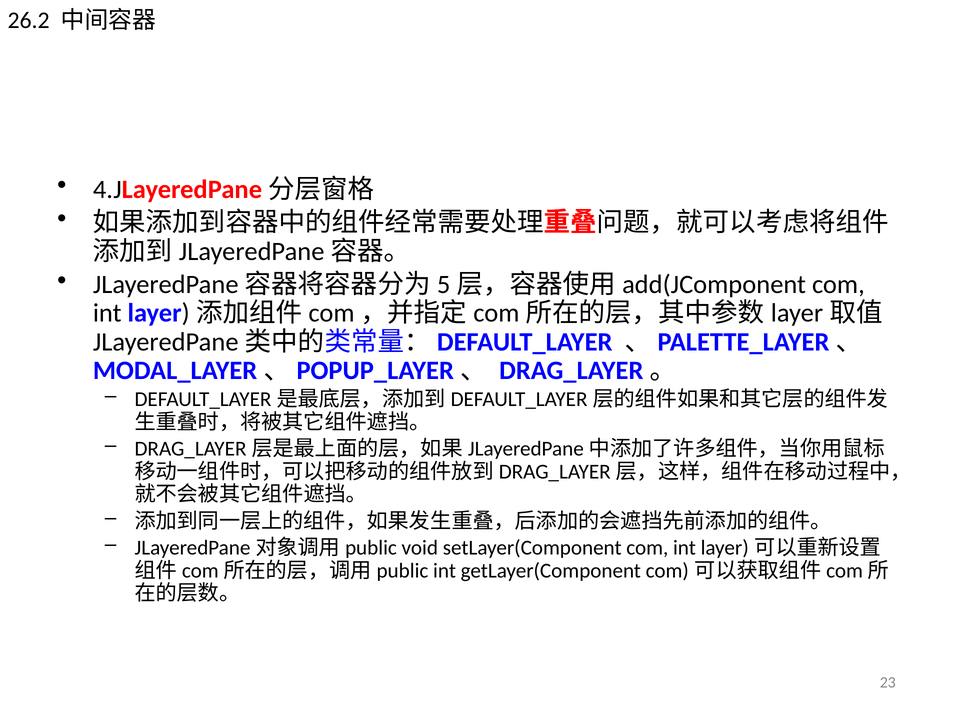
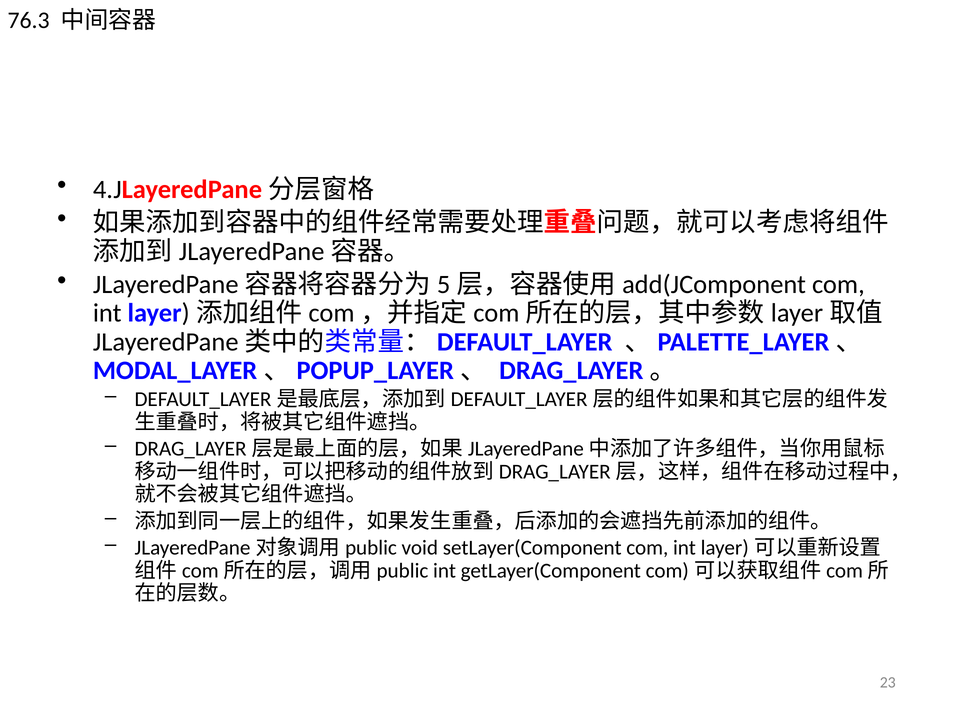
26.2: 26.2 -> 76.3 (29, 21)
